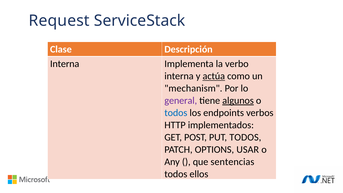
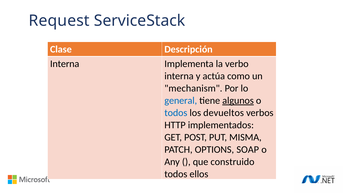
actúa underline: present -> none (214, 76)
general colour: purple -> blue (181, 101)
endpoints: endpoints -> devueltos (224, 113)
PUT TODOS: TODOS -> MISMA (245, 137)
USAR: USAR -> SOAP (248, 149)
sentencias: sentencias -> construido (232, 162)
